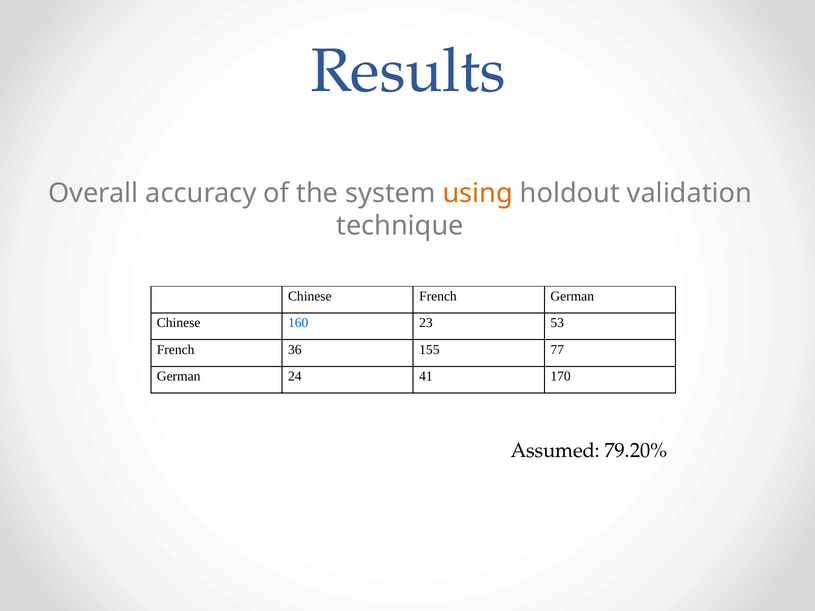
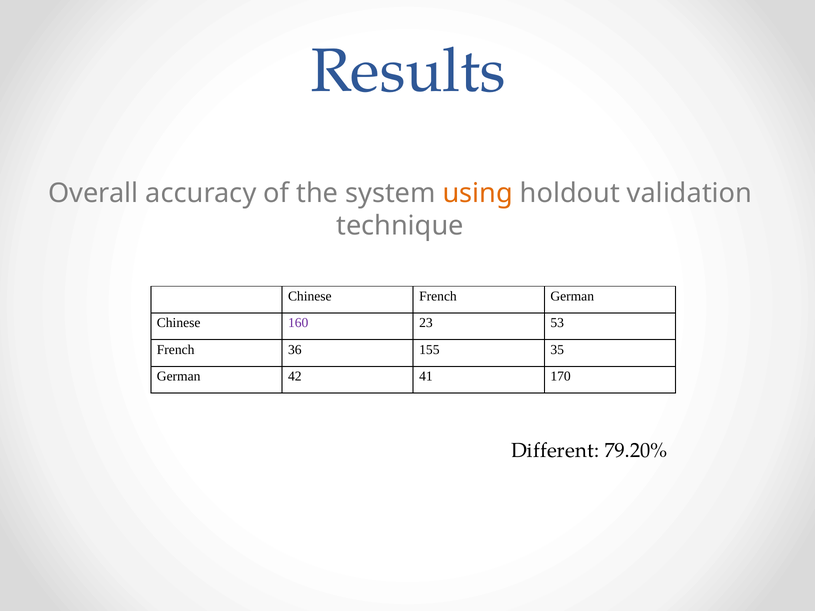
160 colour: blue -> purple (298, 323)
77: 77 -> 35 (557, 350)
24: 24 -> 42 (295, 376)
Assumed: Assumed -> Different (555, 451)
